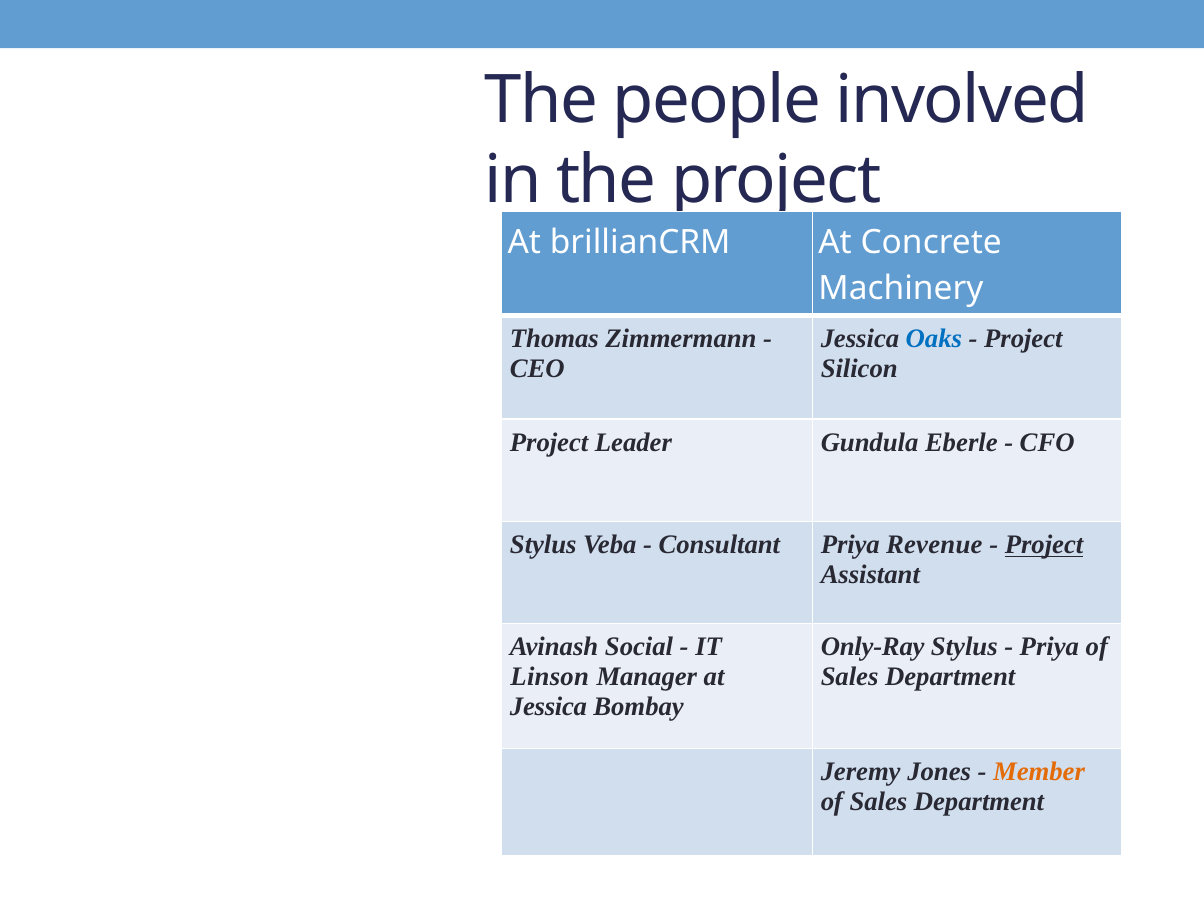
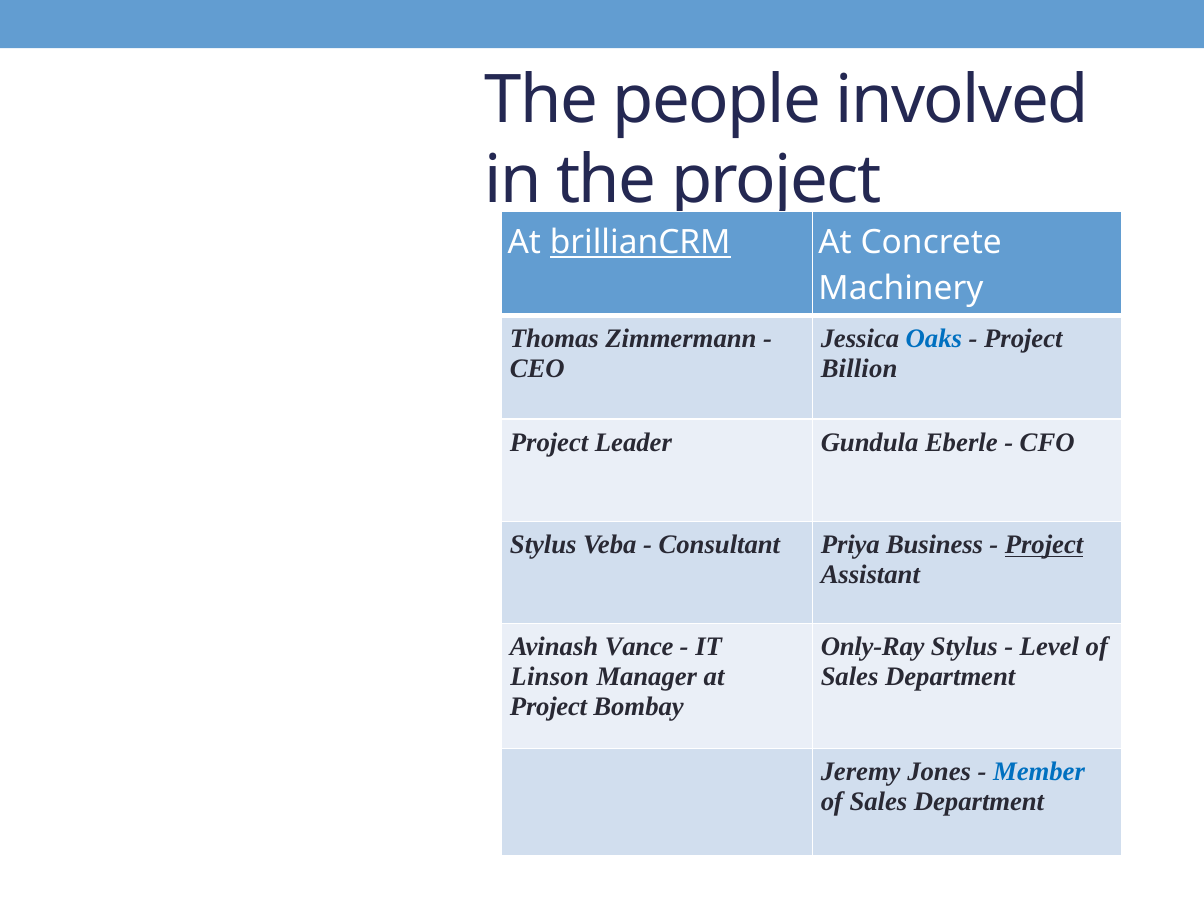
brillianCRM underline: none -> present (640, 243)
Silicon: Silicon -> Billion (859, 368)
Revenue: Revenue -> Business (934, 545)
Social: Social -> Vance (639, 647)
Priya: Priya -> Level (1049, 647)
Jessica: Jessica -> Project (549, 706)
Member colour: orange -> blue (1039, 772)
